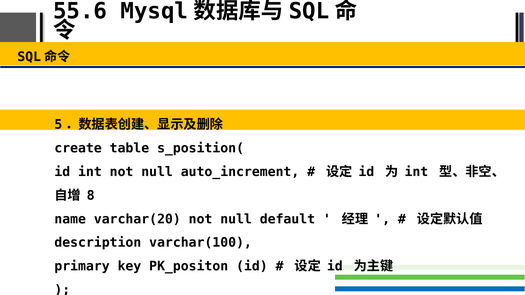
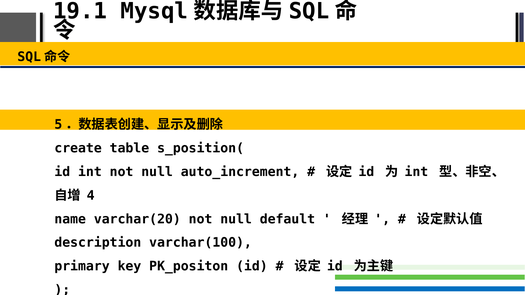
55.6: 55.6 -> 19.1 (80, 11)
8: 8 -> 4 (91, 196)
